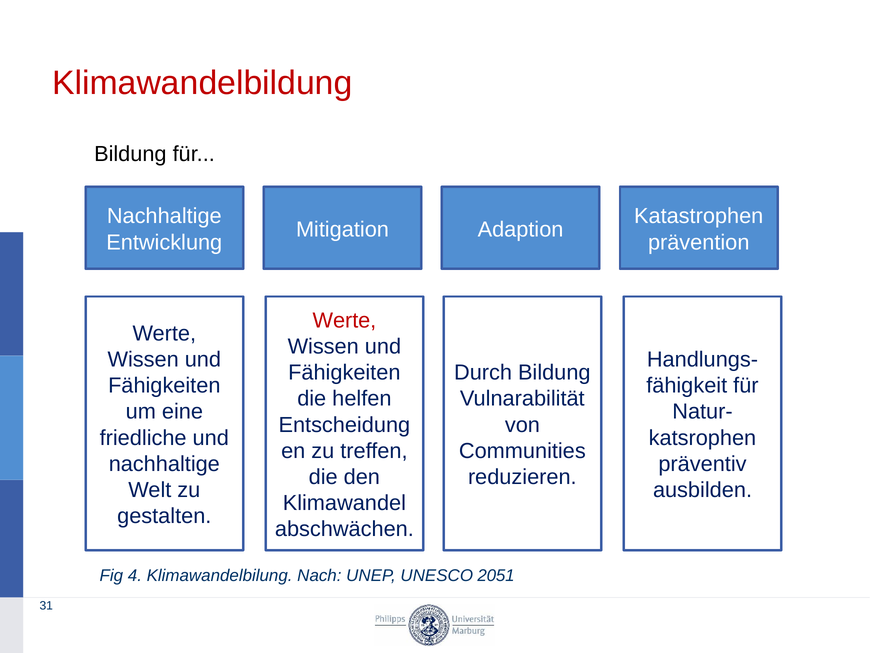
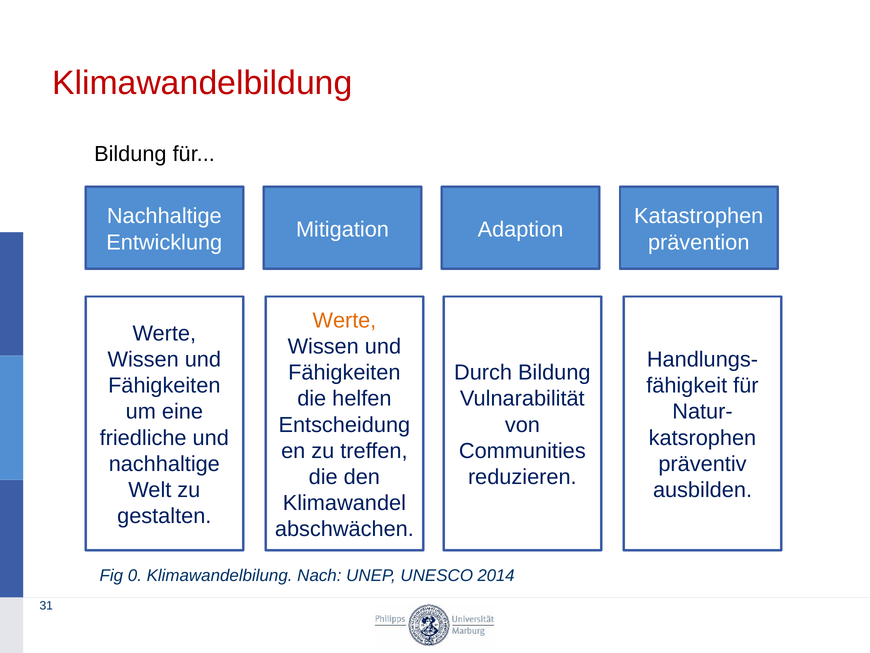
Werte colour: red -> orange (344, 320)
4: 4 -> 0 (135, 575)
2051: 2051 -> 2014 (496, 575)
